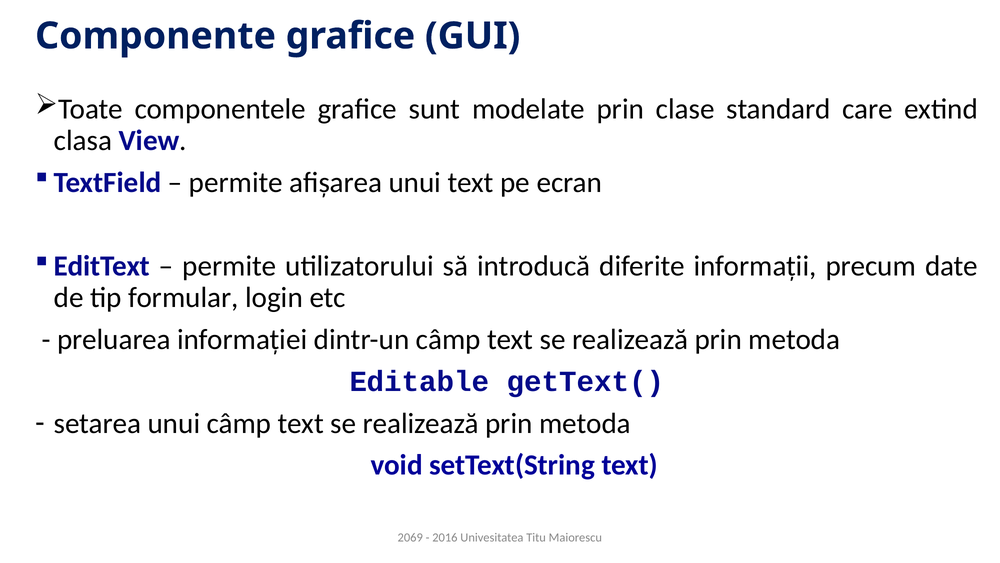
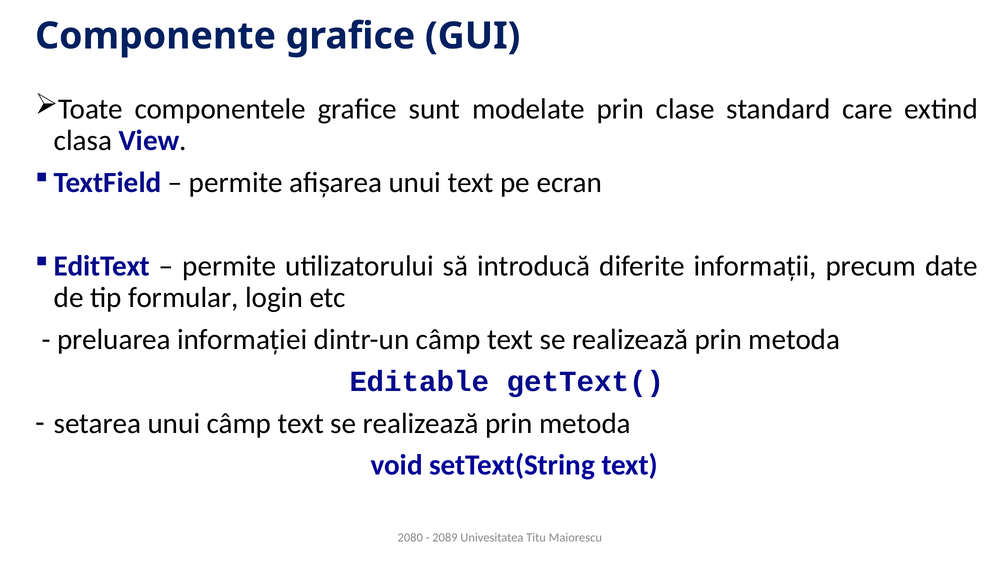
2069: 2069 -> 2080 (410, 537)
2016: 2016 -> 2089 (445, 537)
